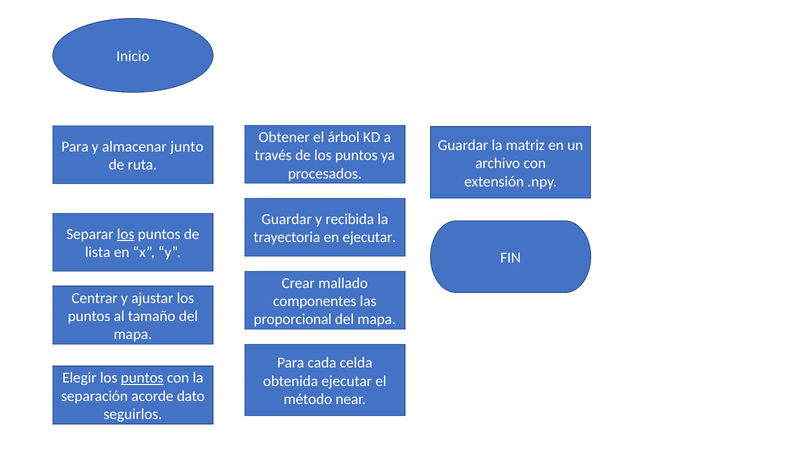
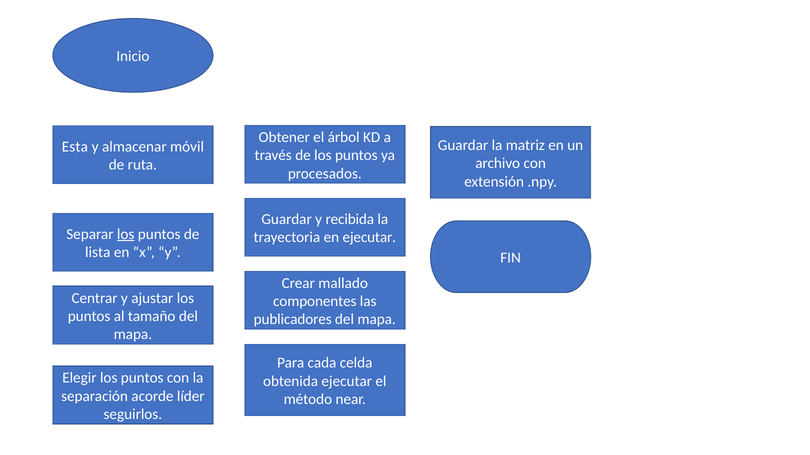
Para: Para -> Esta (75, 147)
junto: junto -> móvil (187, 147)
proporcional: proporcional -> publicadores (293, 320)
puntos underline: present -> none (142, 378)
dato: dato -> líder (191, 397)
